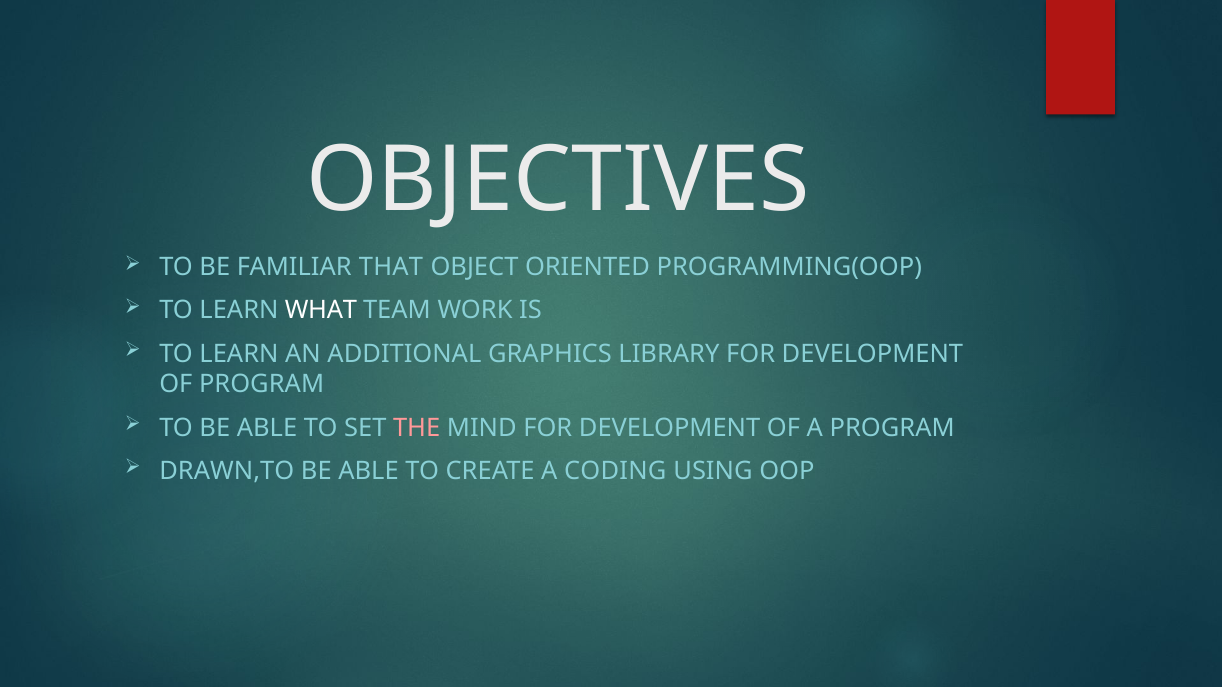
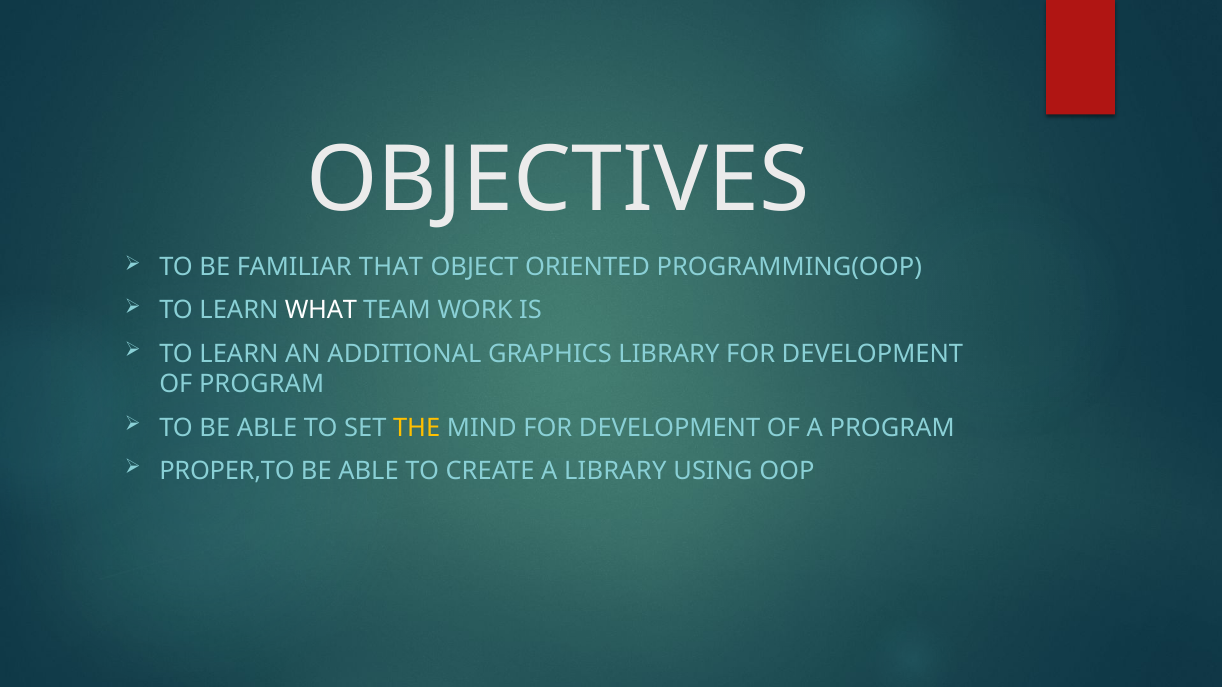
THE colour: pink -> yellow (417, 428)
DRAWN,TO: DRAWN,TO -> PROPER,TO (227, 471)
A CODING: CODING -> LIBRARY (615, 471)
